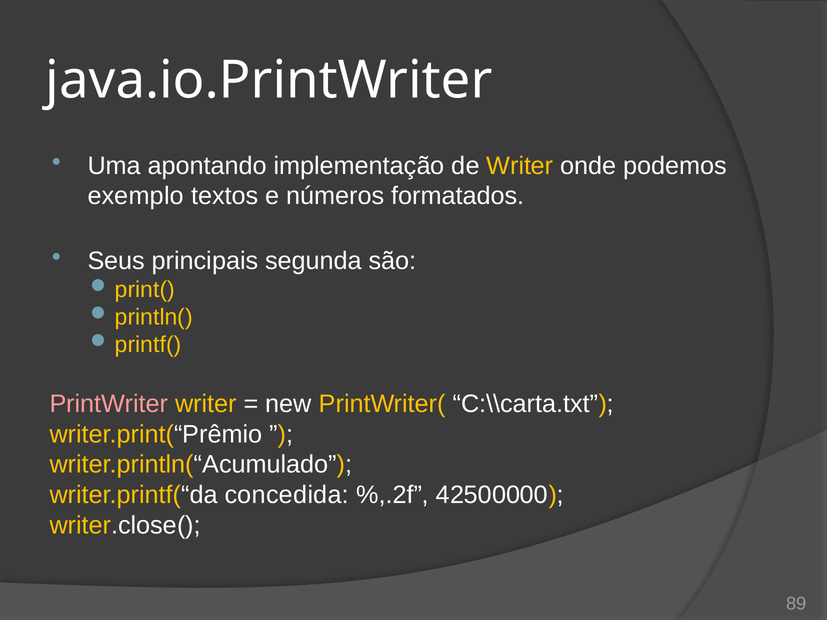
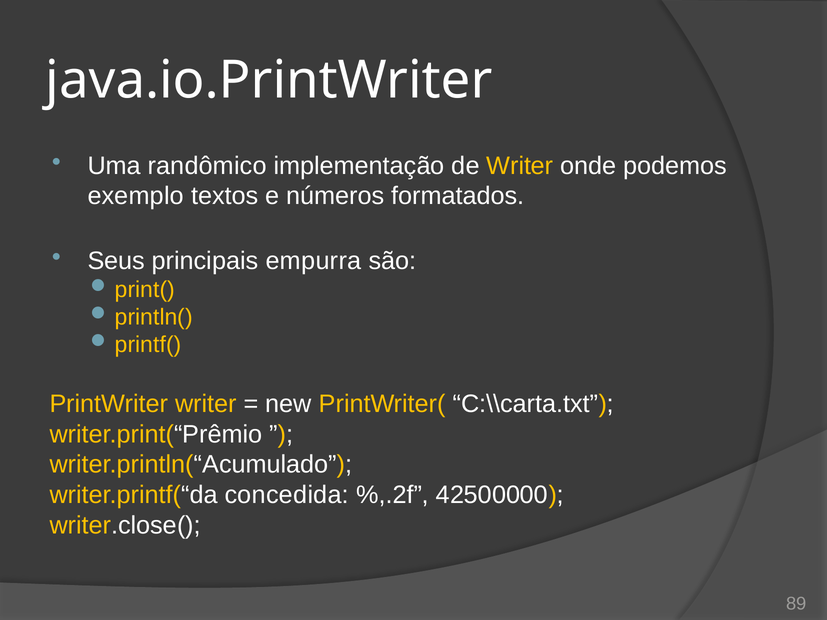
apontando: apontando -> randômico (207, 166)
segunda: segunda -> empurra (313, 261)
PrintWriter colour: pink -> yellow (109, 404)
